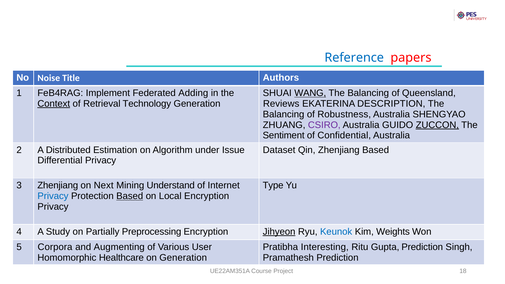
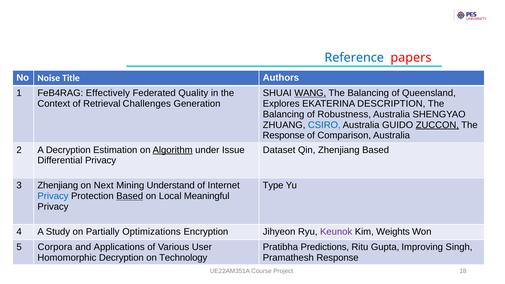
Implement: Implement -> Effectively (108, 93)
Adding: Adding -> Quality (193, 93)
Context underline: present -> none (54, 104)
Technology: Technology -> Challenges (147, 104)
Reviews: Reviews -> Explores (281, 104)
CSIRO colour: purple -> blue (324, 125)
Sentiment: Sentiment -> Response (284, 136)
Confidential: Confidential -> Comparison (344, 136)
A Distributed: Distributed -> Decryption (68, 150)
Algorithm underline: none -> present (173, 150)
Local Encryption: Encryption -> Meaningful (207, 196)
Preprocessing: Preprocessing -> Optimizations (151, 232)
Jihyeon underline: present -> none (279, 232)
Keunok colour: blue -> purple (336, 232)
Augmenting: Augmenting -> Applications (119, 247)
Interesting: Interesting -> Predictions (325, 247)
Gupta Prediction: Prediction -> Improving (422, 247)
Homomorphic Healthcare: Healthcare -> Decryption (121, 258)
on Generation: Generation -> Technology (183, 258)
Pramathesh Prediction: Prediction -> Response (338, 258)
